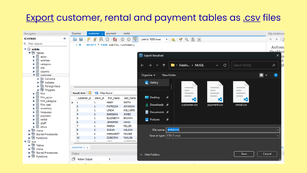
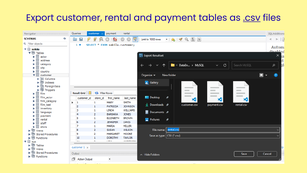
Export underline: present -> none (40, 18)
